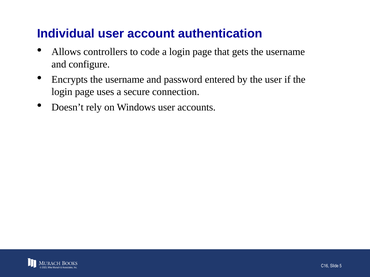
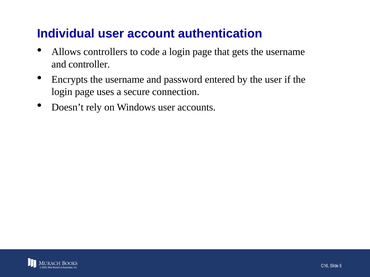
configure: configure -> controller (89, 64)
